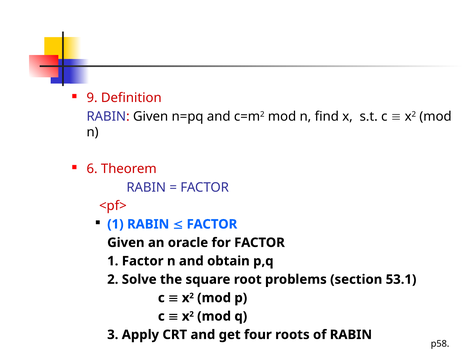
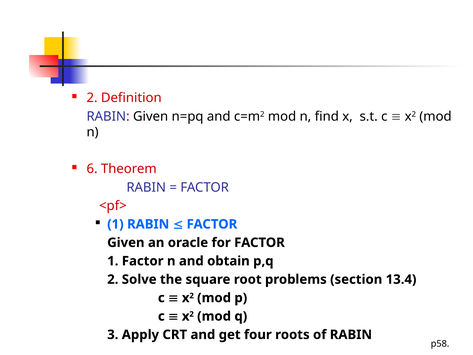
9: 9 -> 2 (92, 98)
53.1: 53.1 -> 13.4 (401, 279)
